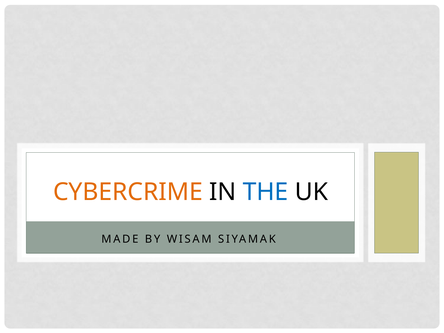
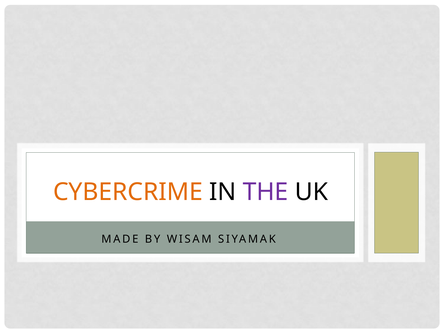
THE colour: blue -> purple (266, 192)
